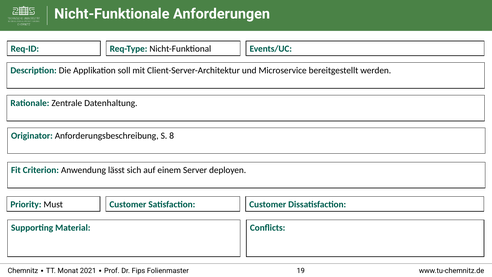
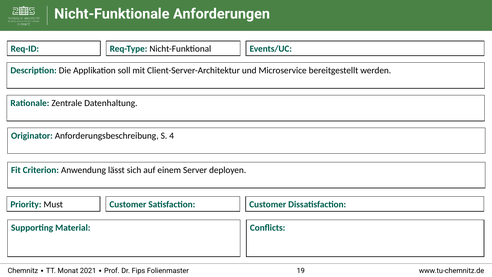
8: 8 -> 4 (172, 136)
